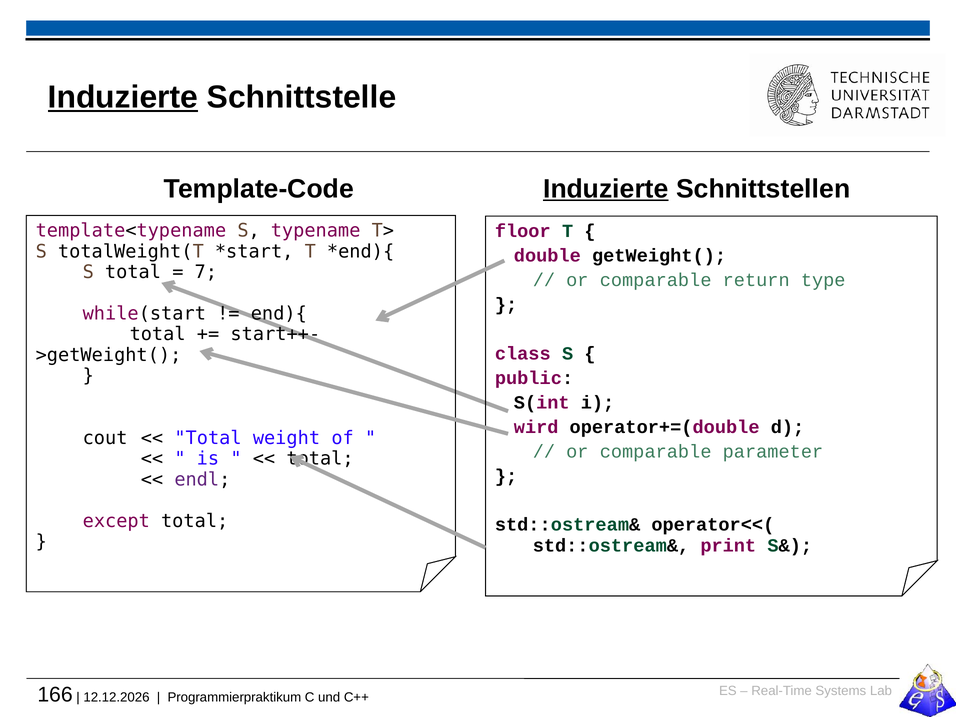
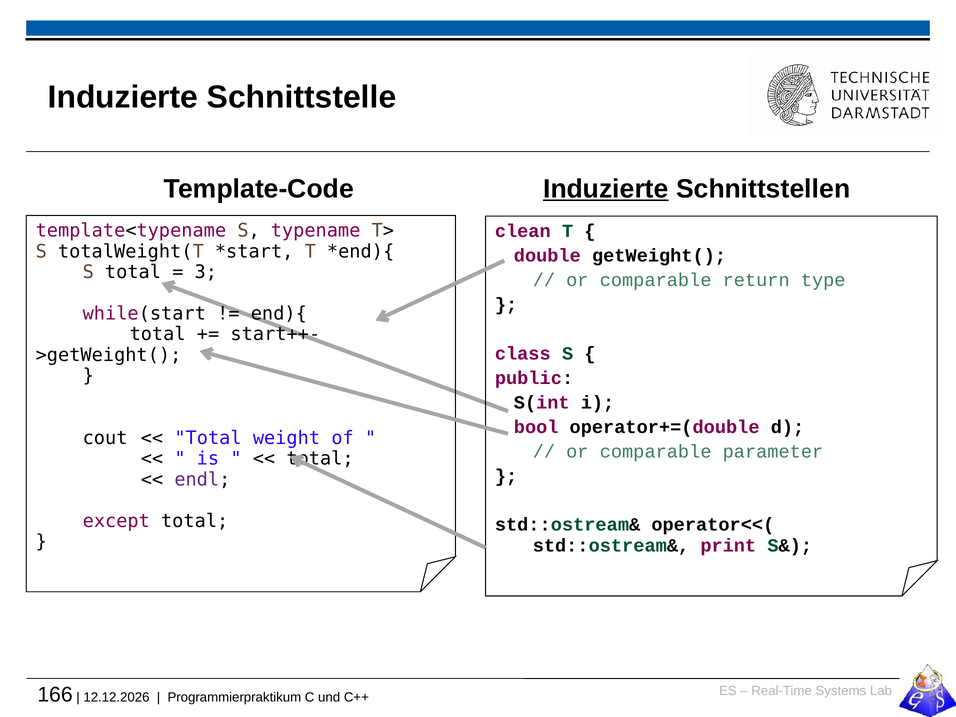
Induzierte underline: present -> none (123, 97)
floor: floor -> clean (523, 231)
7: 7 -> 3 (206, 272)
wird: wird -> bool (536, 427)
